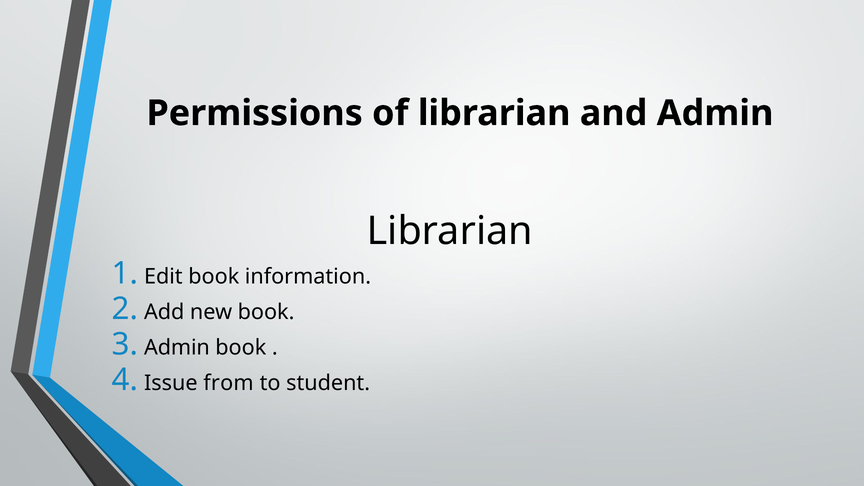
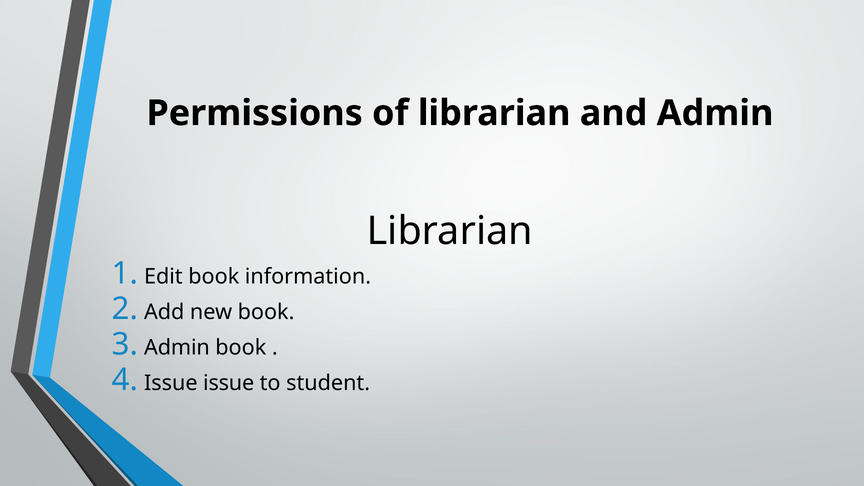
Issue from: from -> issue (229, 383)
